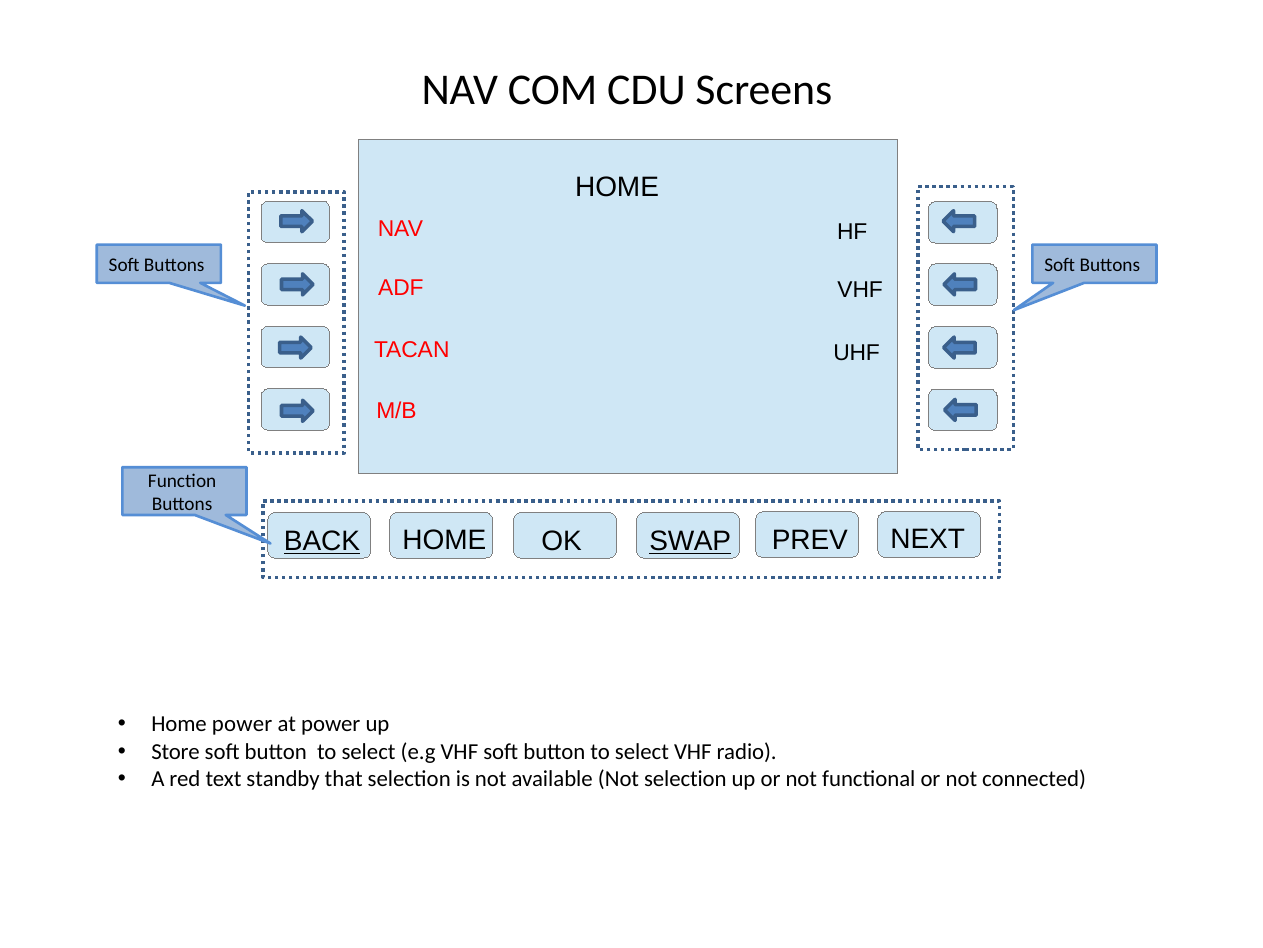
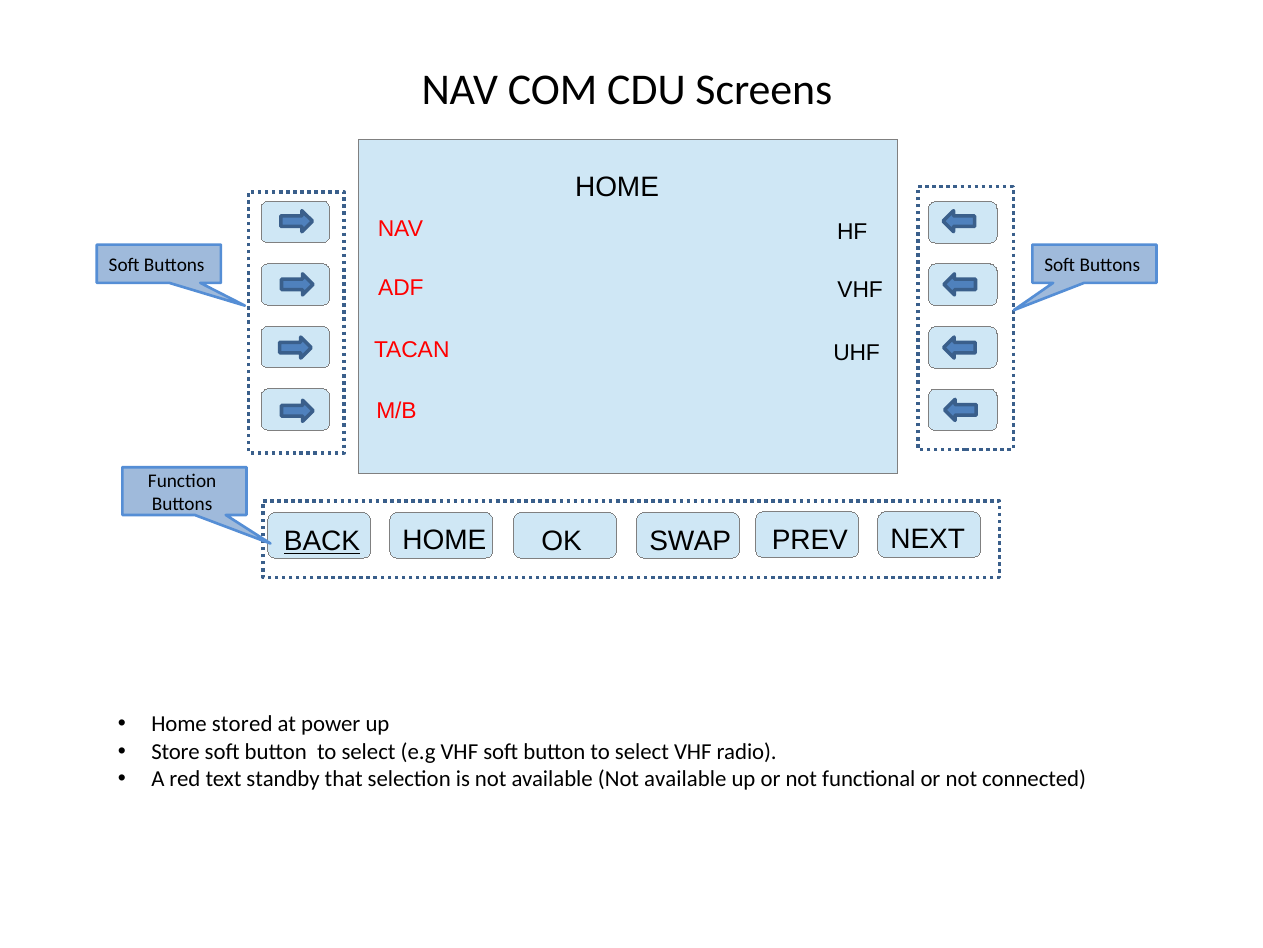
SWAP underline: present -> none (690, 541)
Home power: power -> stored (242, 724)
available Not selection: selection -> available (685, 779)
